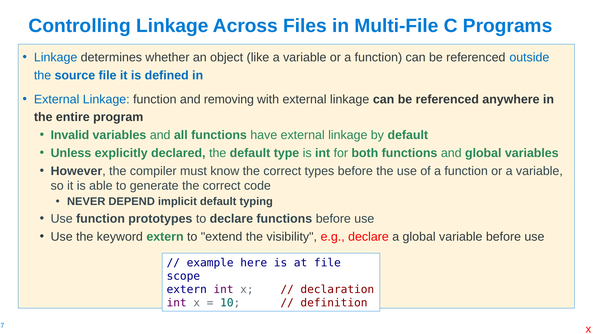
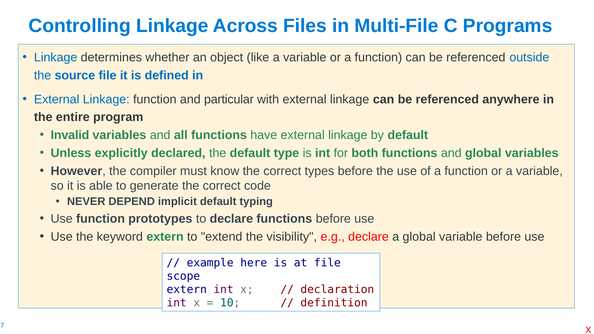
removing: removing -> particular (229, 99)
